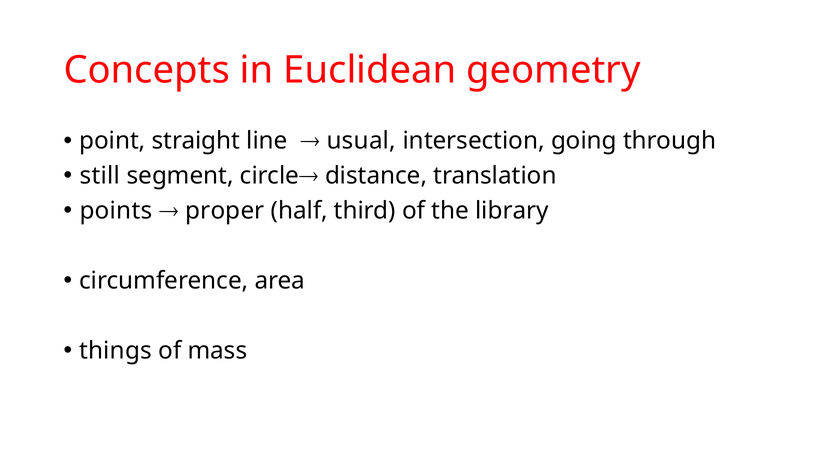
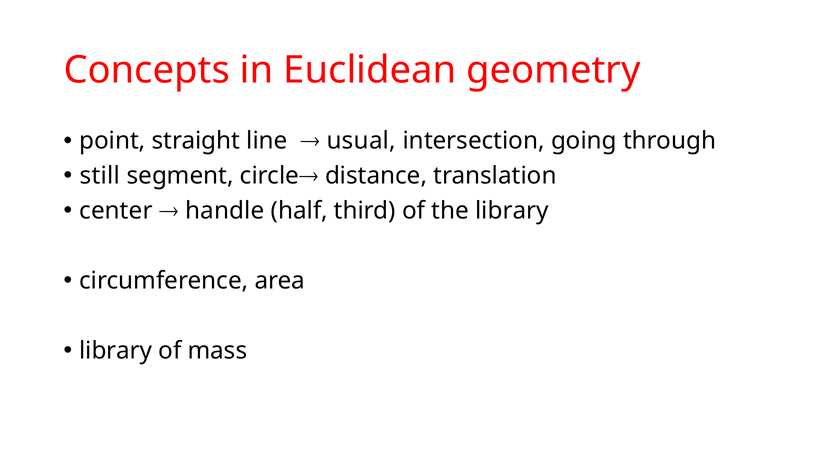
points: points -> center (116, 211)
proper: proper -> handle (225, 211)
things: things -> library (116, 351)
